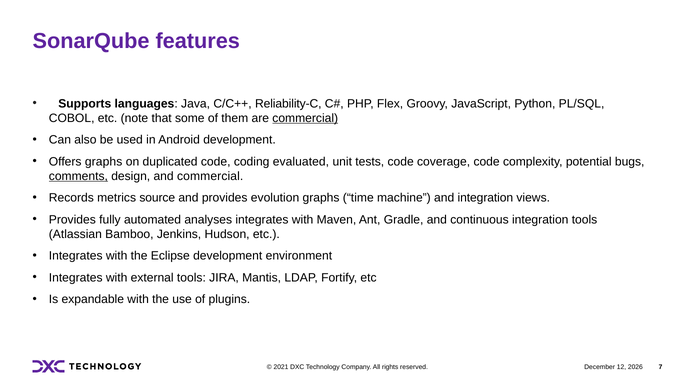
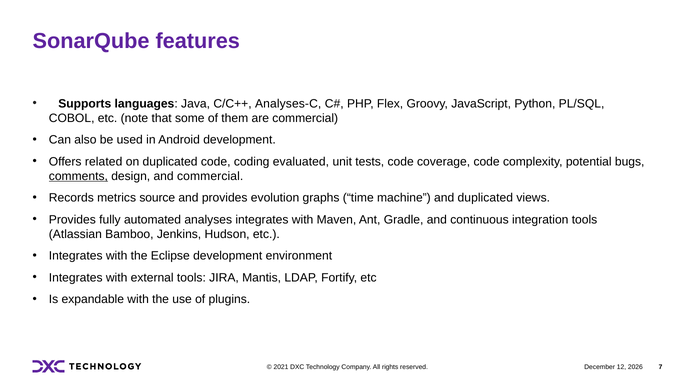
Reliability-C: Reliability-C -> Analyses-C (288, 104)
commercial underline: present -> none (305, 118)
Offers graphs: graphs -> related (104, 162)
and integration: integration -> duplicated (485, 198)
